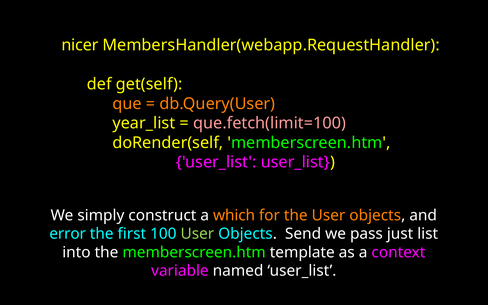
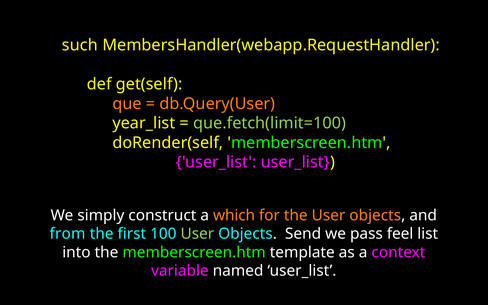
nicer: nicer -> such (80, 45)
que.fetch(limit=100 colour: pink -> light green (270, 123)
error: error -> from (67, 234)
just: just -> feel (400, 234)
